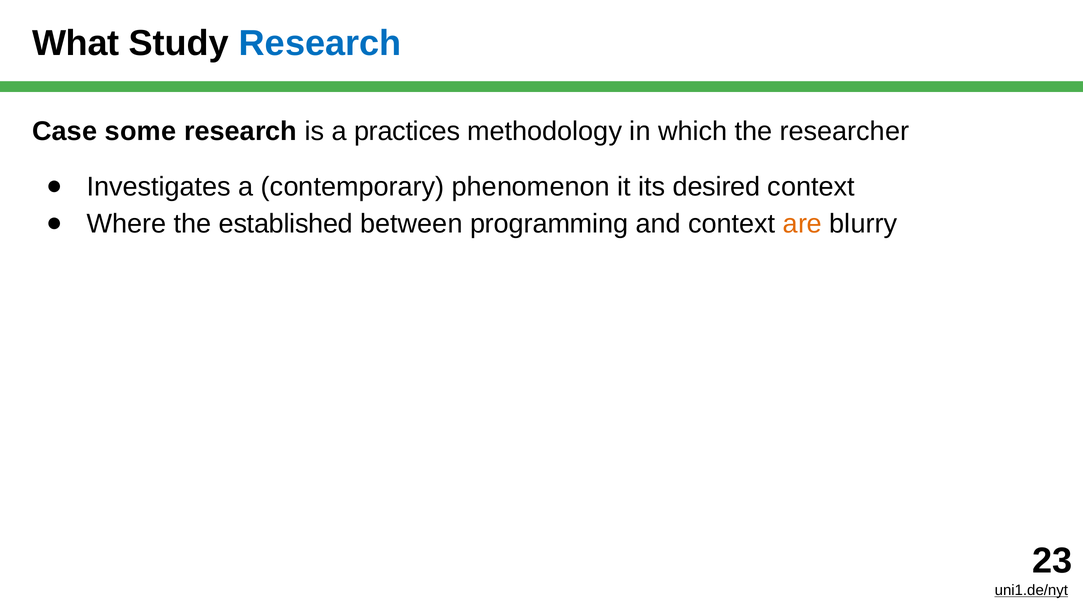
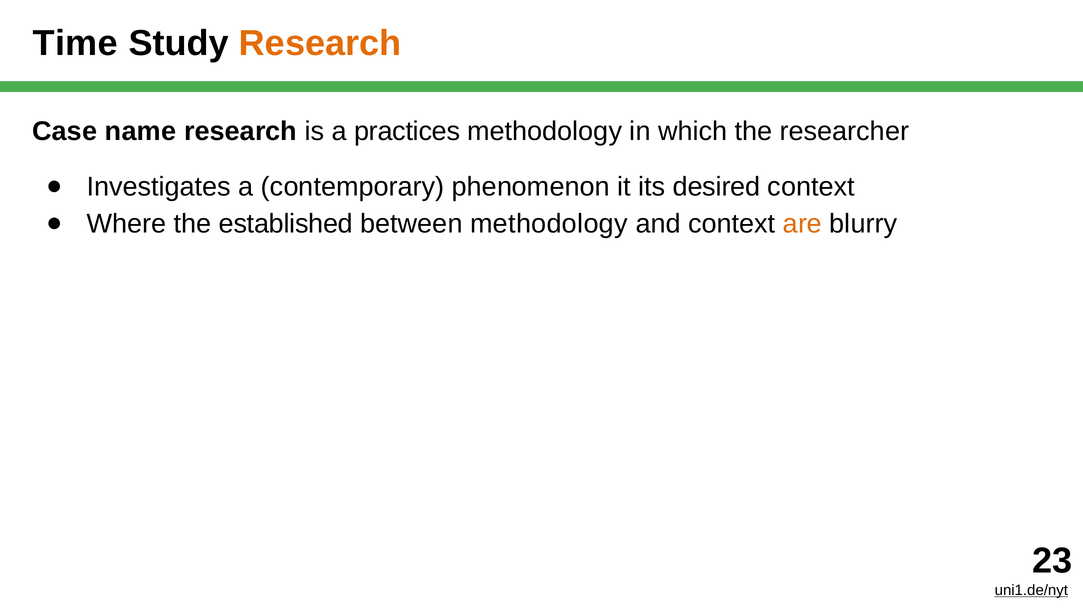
What: What -> Time (75, 43)
Research colour: blue -> orange (320, 43)
some: some -> name (141, 131)
between programming: programming -> methodology (549, 224)
